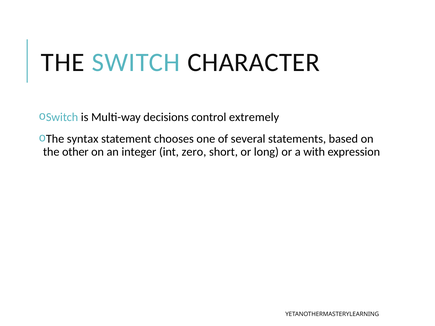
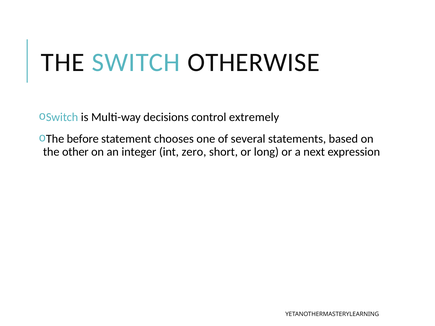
CHARACTER: CHARACTER -> OTHERWISE (254, 62)
syntax: syntax -> before (83, 139)
with: with -> next (314, 152)
